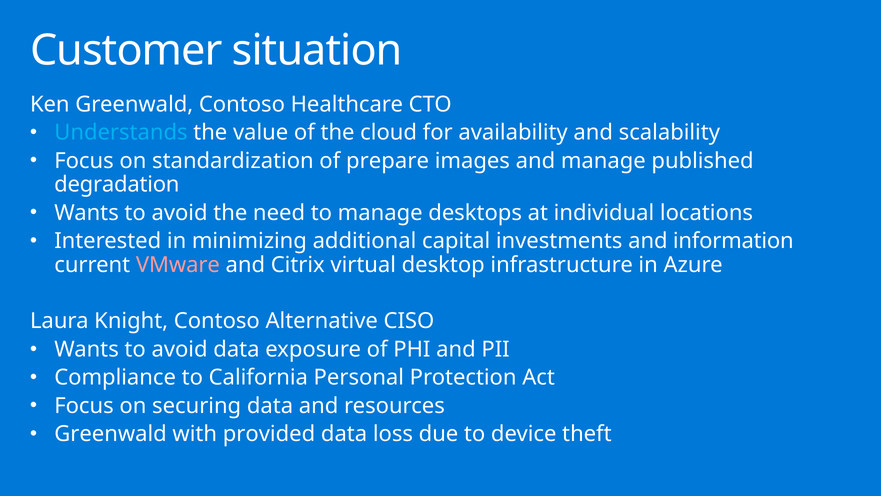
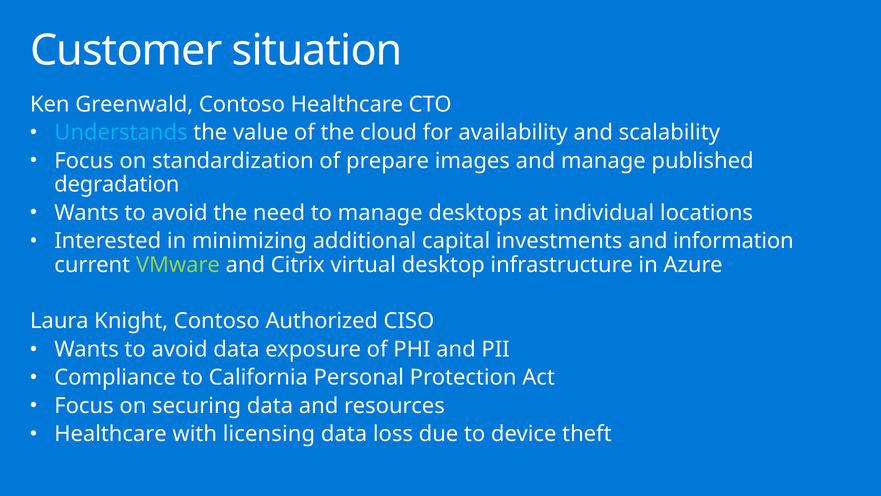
VMware colour: pink -> light green (178, 265)
Alternative: Alternative -> Authorized (322, 321)
Greenwald: Greenwald -> Healthcare (111, 434)
provided: provided -> licensing (269, 434)
